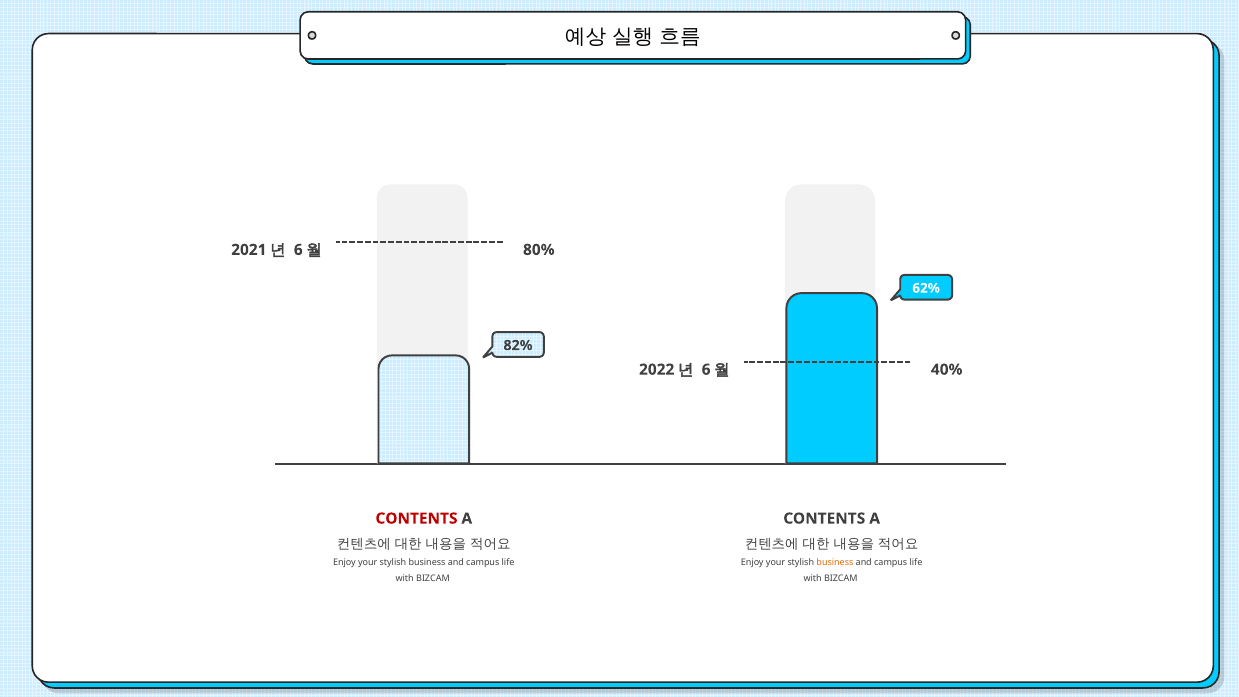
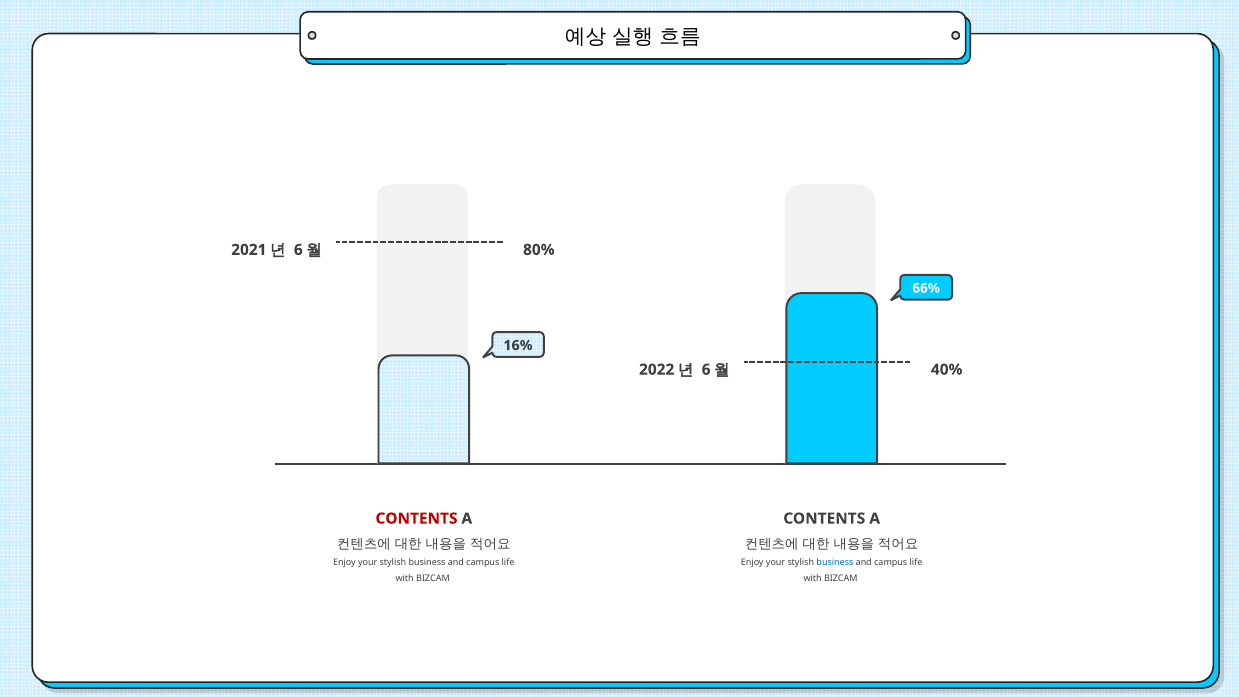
62%: 62% -> 66% (926, 288)
82%: 82% -> 16% (518, 345)
business colour: orange -> blue (835, 563)
